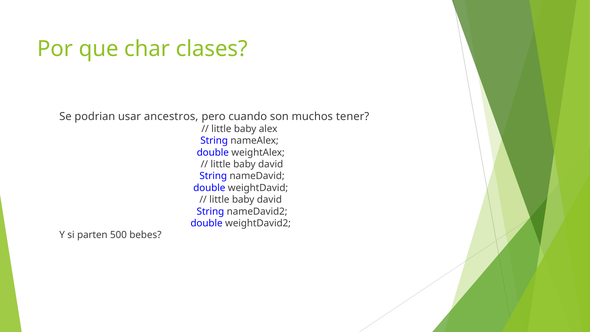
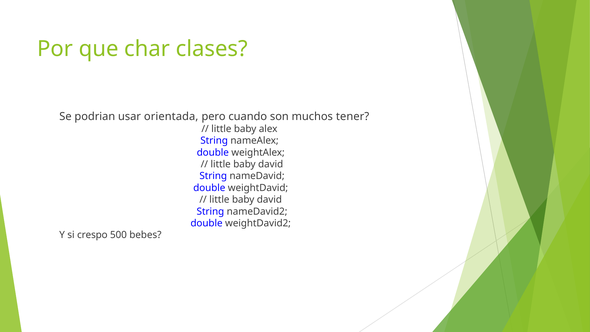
ancestros: ancestros -> orientada (171, 116)
parten: parten -> crespo (92, 235)
